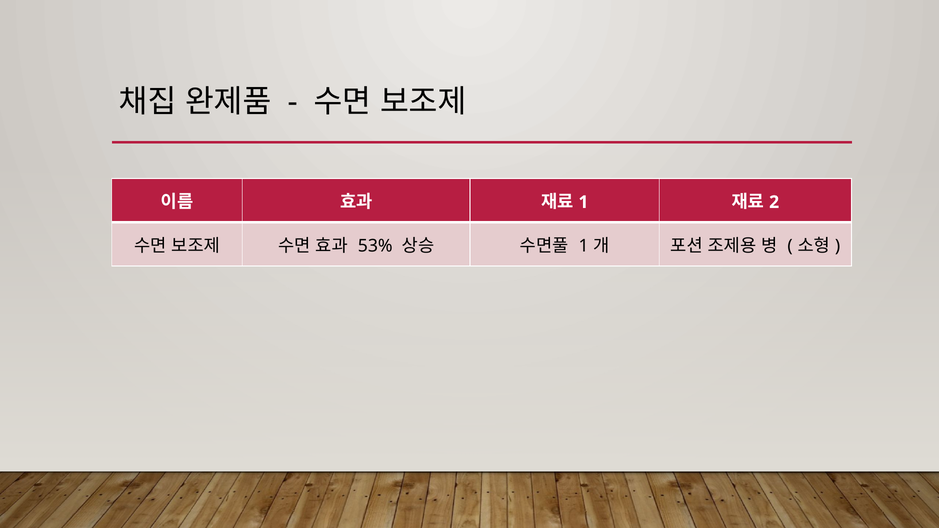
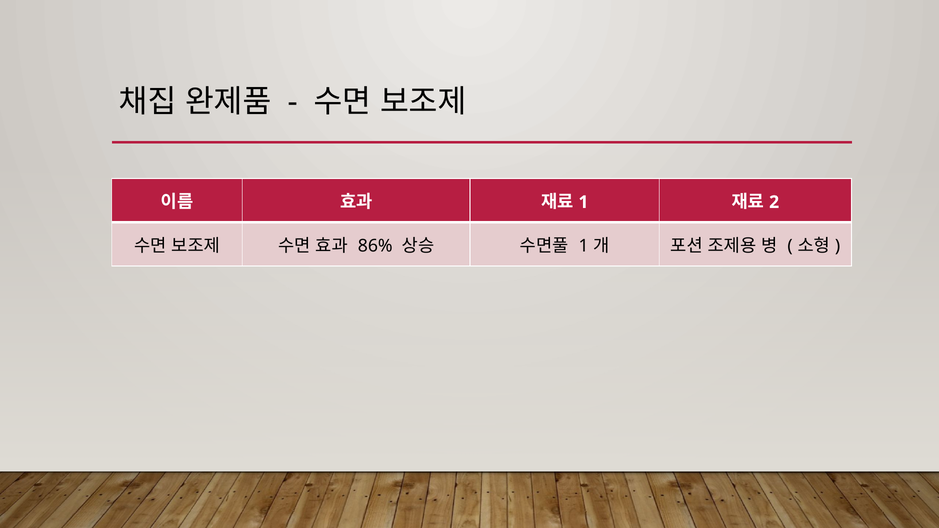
53%: 53% -> 86% (375, 246)
